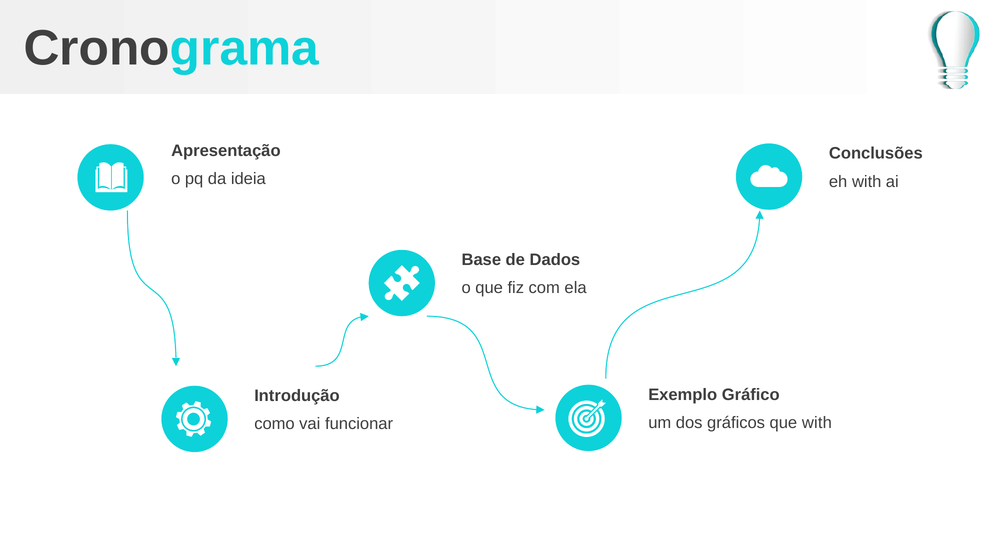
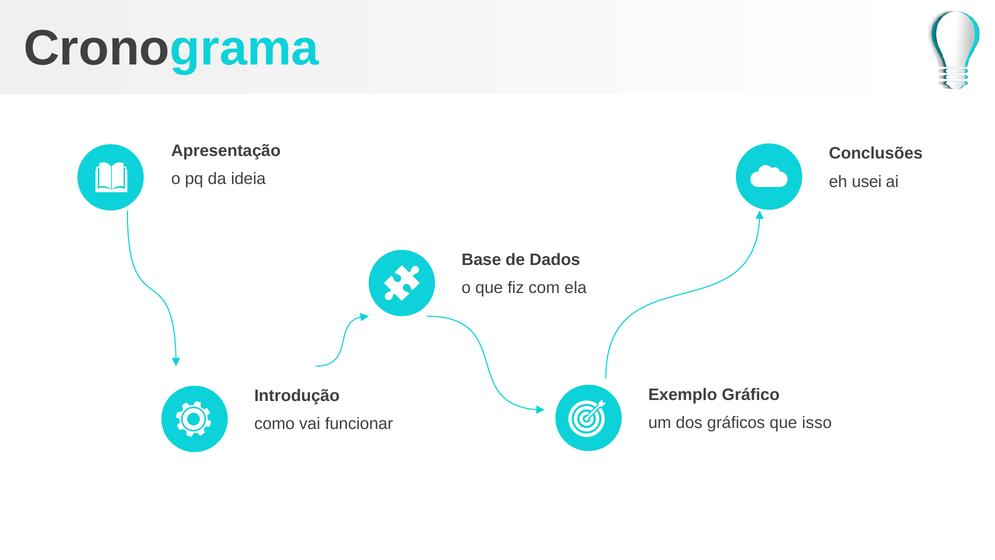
eh with: with -> usei (867, 181)
que with: with -> isso (817, 423)
